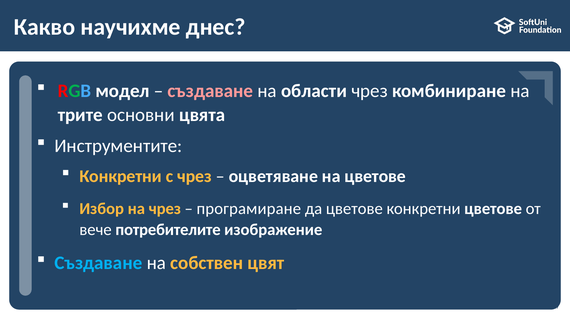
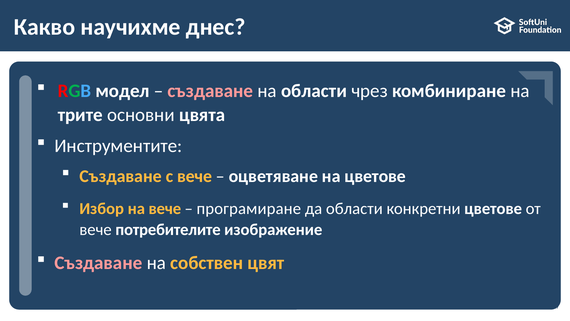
Конкретни: Конкретни -> Създаване (121, 176)
с чрез: чрез -> вече (195, 176)
на чрез: чрез -> вече (165, 208)
да цветове: цветове -> области (354, 208)
Създаване colour: light blue -> pink (98, 263)
